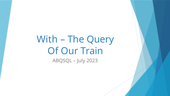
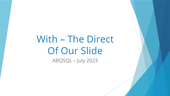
Query: Query -> Direct (100, 39)
Train: Train -> Slide (92, 51)
